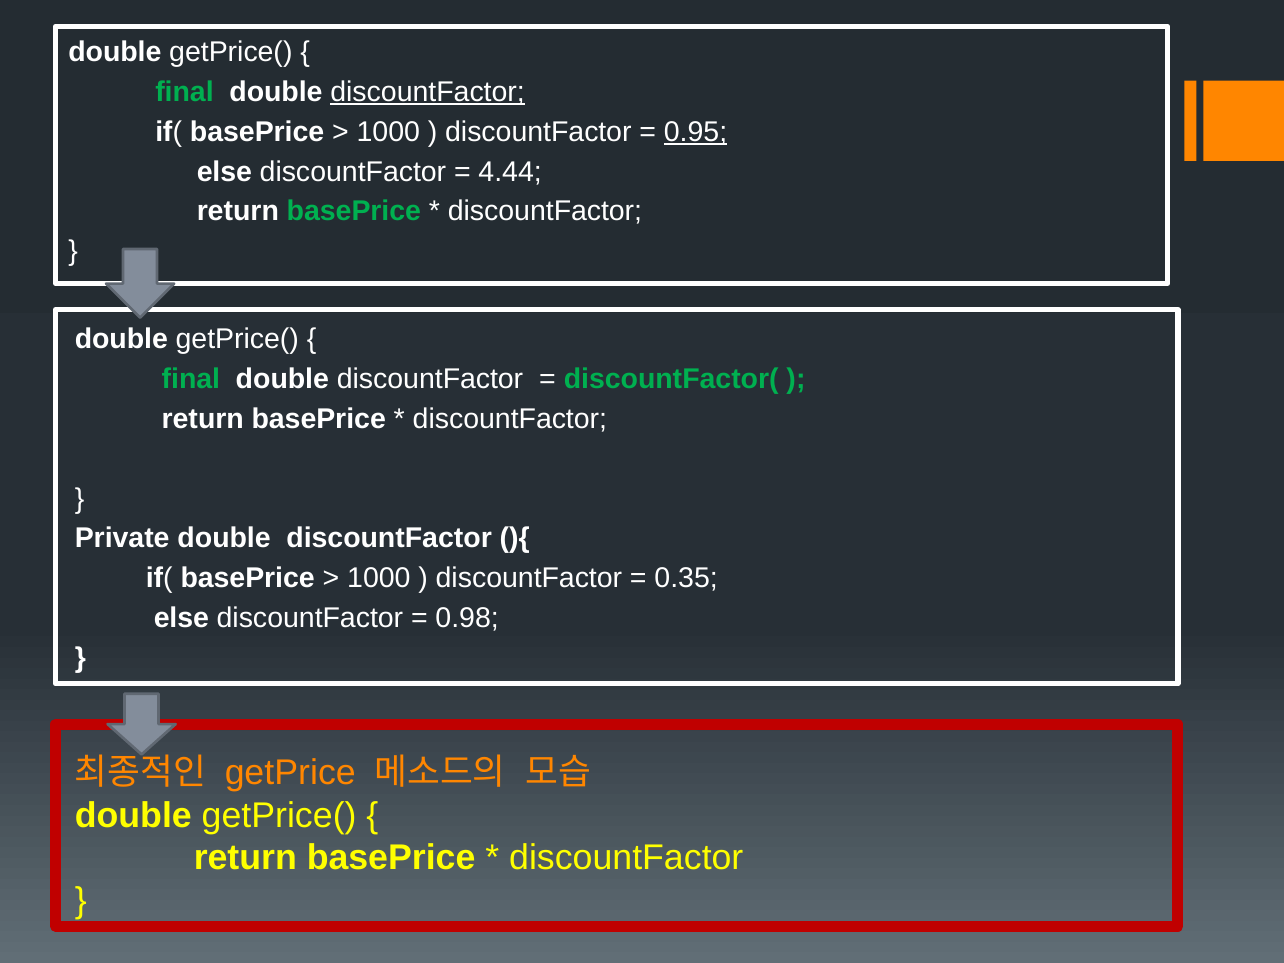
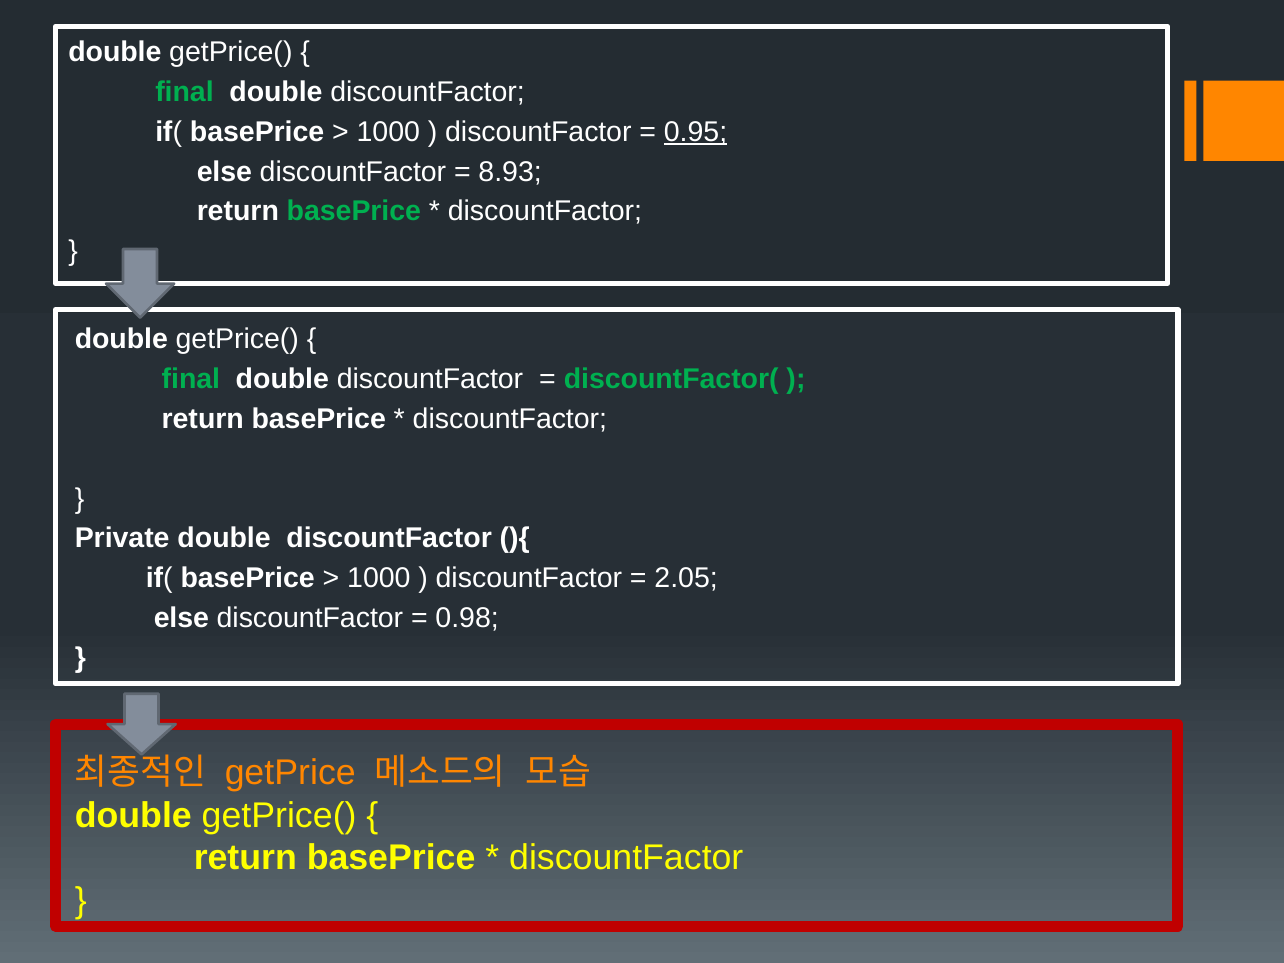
discountFactor underline: present -> none (428, 92)
4.44: 4.44 -> 8.93 (510, 172)
0.35: 0.35 -> 2.05 (686, 578)
